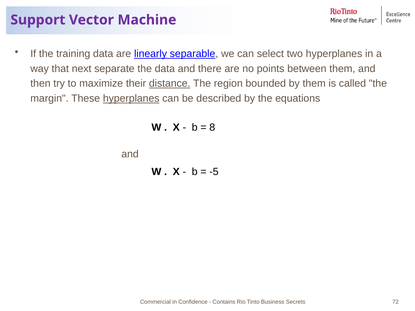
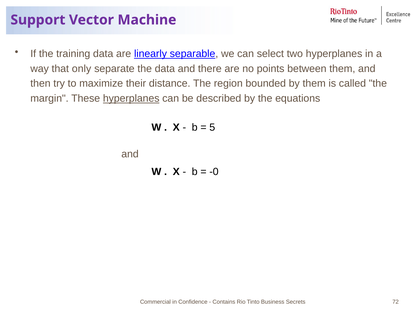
next: next -> only (82, 69)
distance underline: present -> none (170, 84)
8: 8 -> 5 (212, 128)
-5: -5 -> -0 (214, 172)
